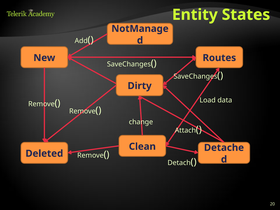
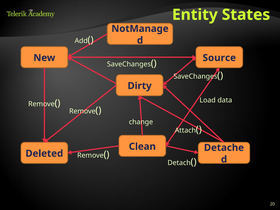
Routes: Routes -> Source (219, 58)
